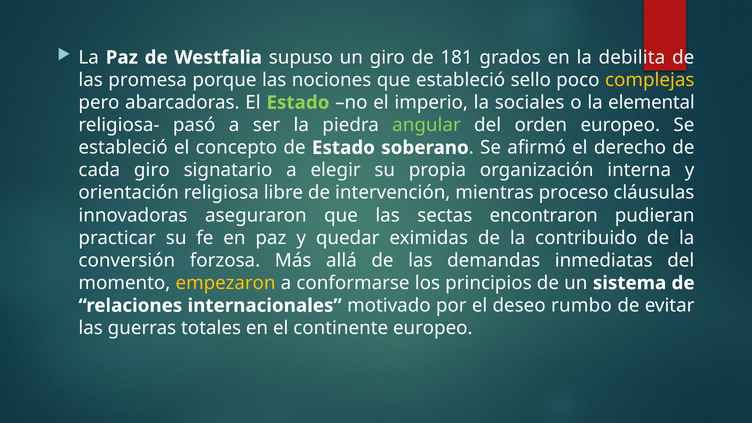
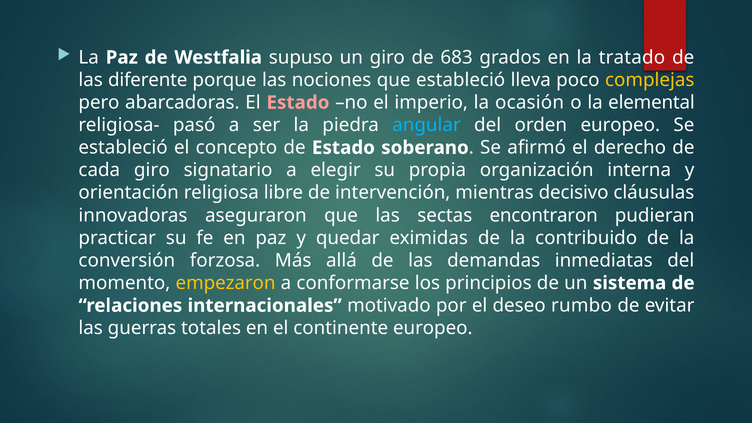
181: 181 -> 683 (457, 57)
debilita: debilita -> tratado (632, 57)
promesa: promesa -> diferente (148, 80)
sello: sello -> lleva (531, 80)
Estado colour: light green -> pink (298, 103)
sociales: sociales -> ocasión (530, 103)
angular colour: light green -> light blue (427, 125)
proceso: proceso -> decisivo (574, 193)
